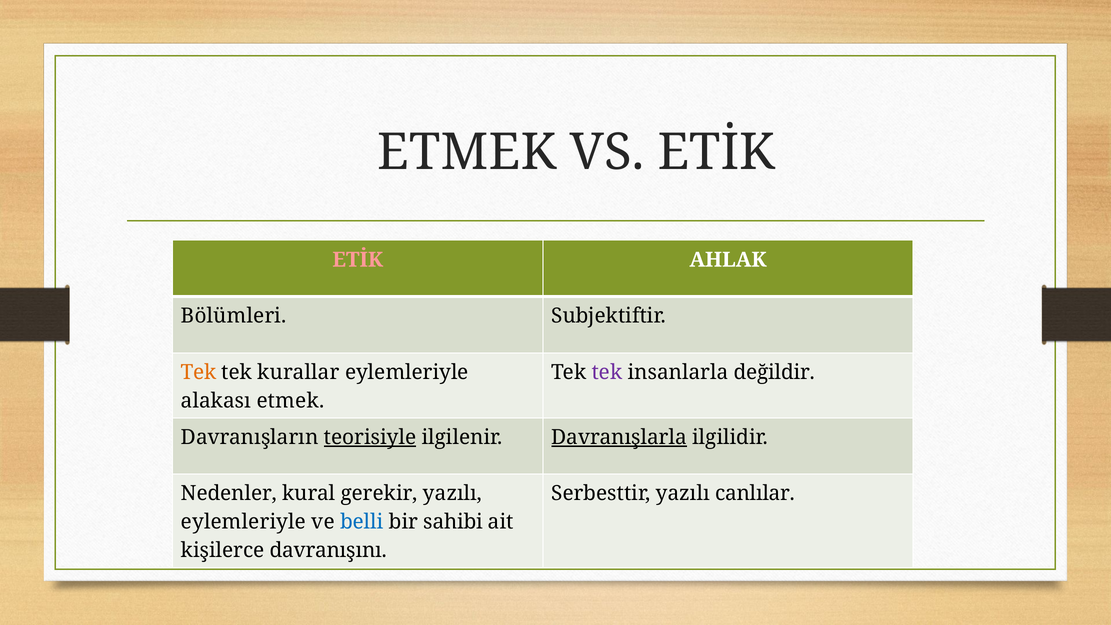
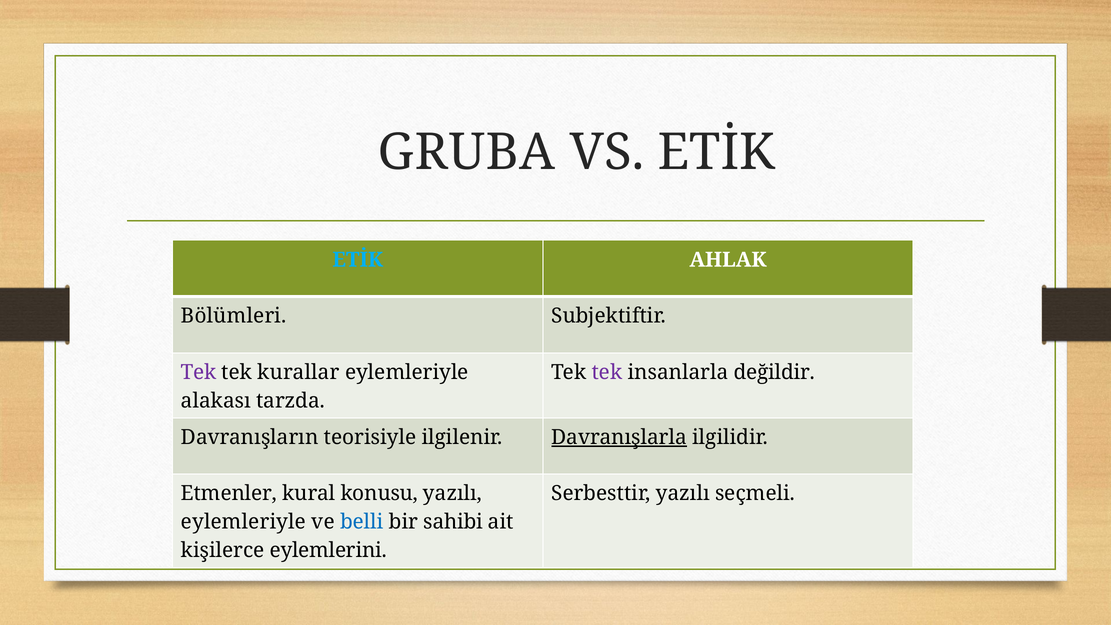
ETMEK: ETMEK -> GRUBA (467, 152)
ETİK colour: pink -> light blue (358, 260)
Tek colour: orange -> purple (199, 372)
alakası etmek: etmek -> tarzda (291, 401)
teorisiyle underline: present -> none (370, 437)
Nedenler: Nedenler -> Etmenler (229, 494)
gerekir: gerekir -> konusu (379, 494)
canlılar: canlılar -> seçmeli (755, 494)
davranışını: davranışını -> eylemlerini (328, 550)
